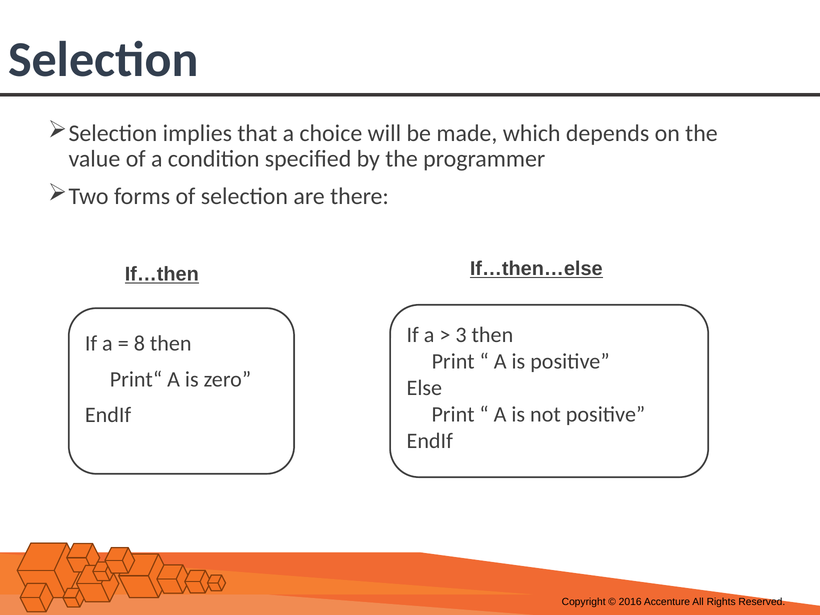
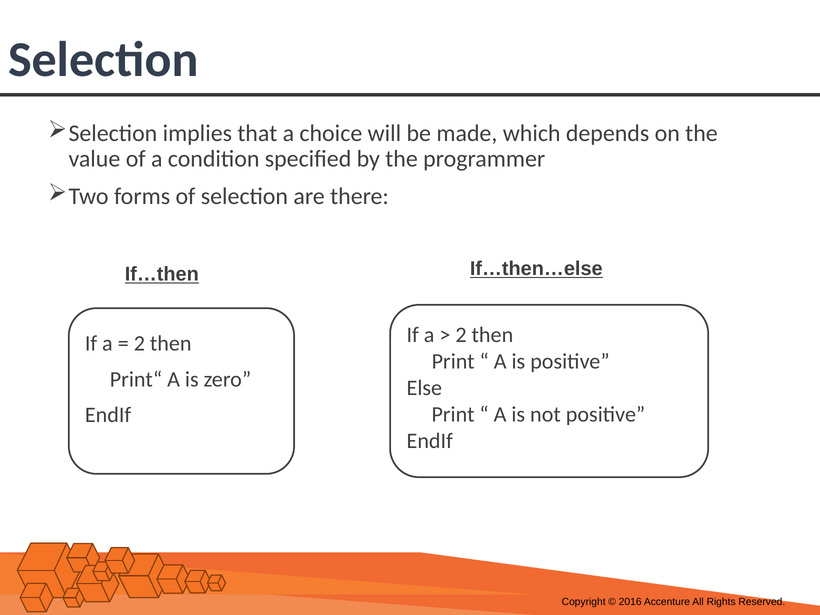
3: 3 -> 2 (461, 335)
8: 8 -> 2 (139, 344)
